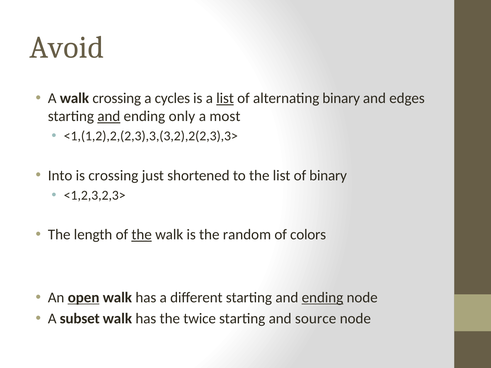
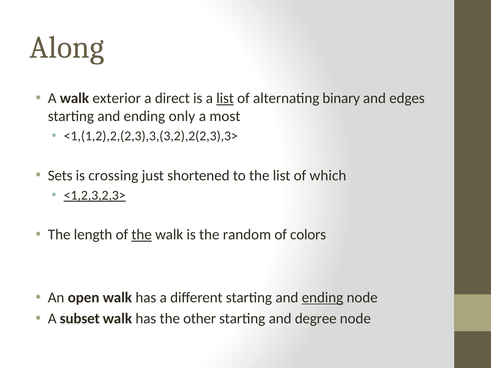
Avoid: Avoid -> Along (67, 48)
walk crossing: crossing -> exterior (117, 98)
cycles: cycles -> direct (172, 98)
and underline: present -> none (109, 116)
Into: Into -> Sets (60, 176)
of binary: binary -> which (328, 176)
<1,2,3,2,3> underline: none -> present (95, 195)
open underline: present -> none (84, 298)
twice: twice -> other (200, 319)
source: source -> degree (316, 319)
